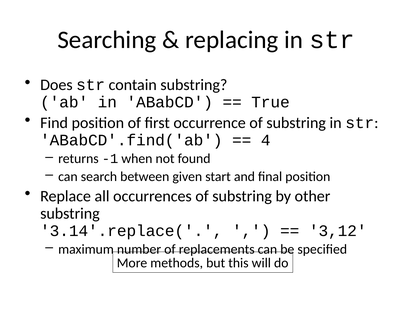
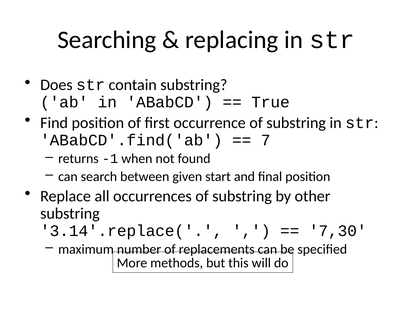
4: 4 -> 7 (266, 140)
3,12: 3,12 -> 7,30 (338, 231)
